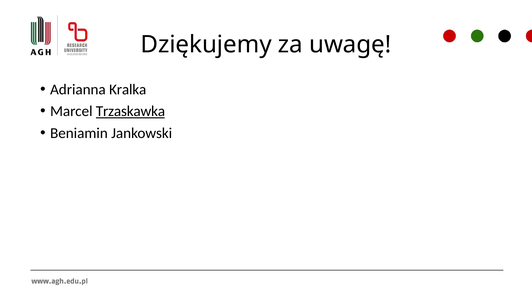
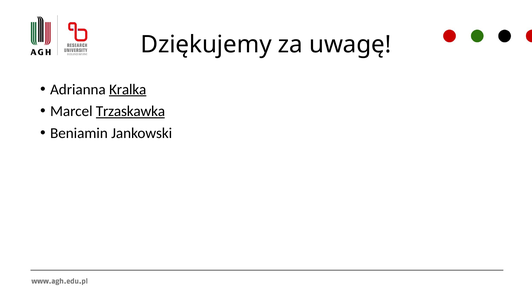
Kralka underline: none -> present (128, 90)
